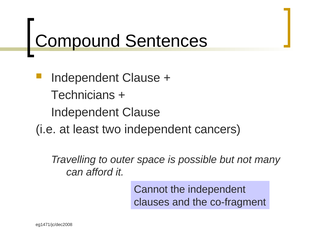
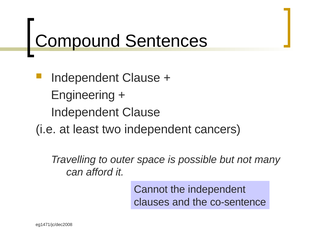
Technicians: Technicians -> Engineering (83, 95)
co-fragment: co-fragment -> co-sentence (238, 202)
